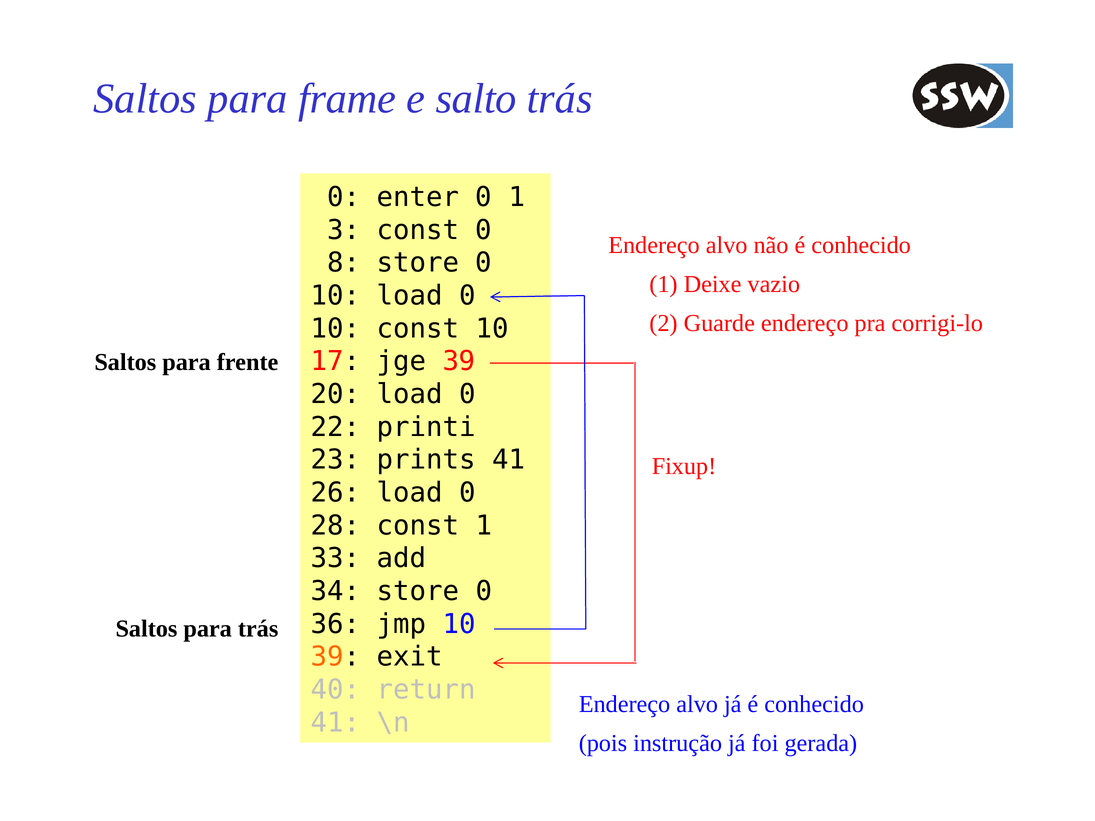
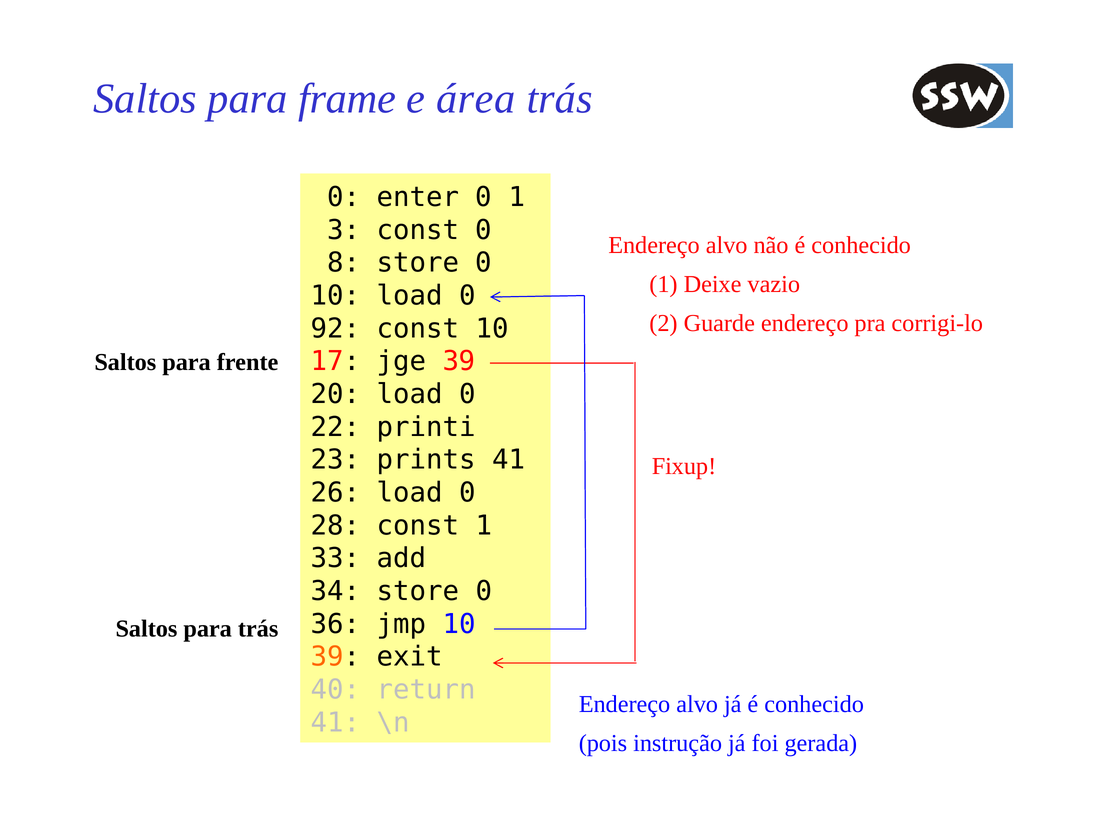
salto: salto -> área (476, 99)
10: 10 -> 92 (336, 329)
